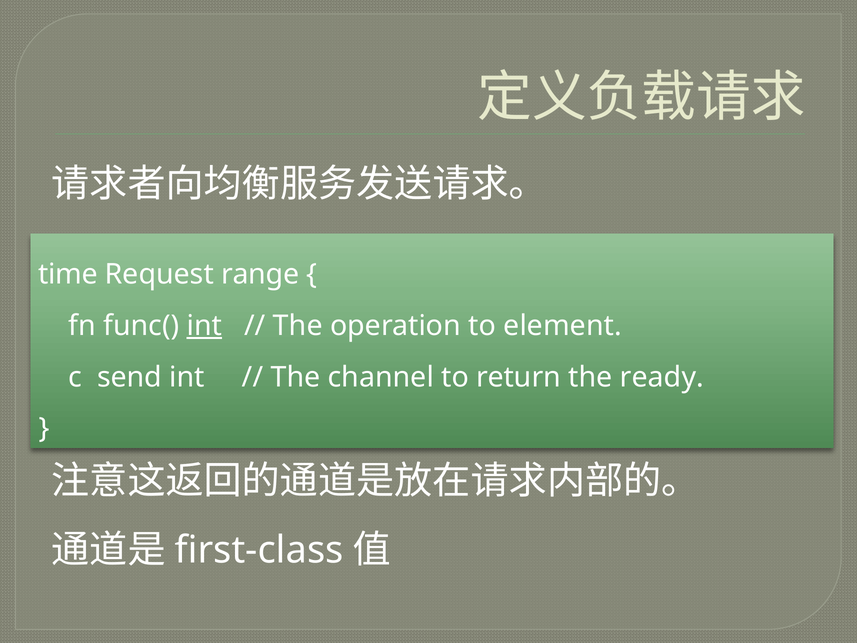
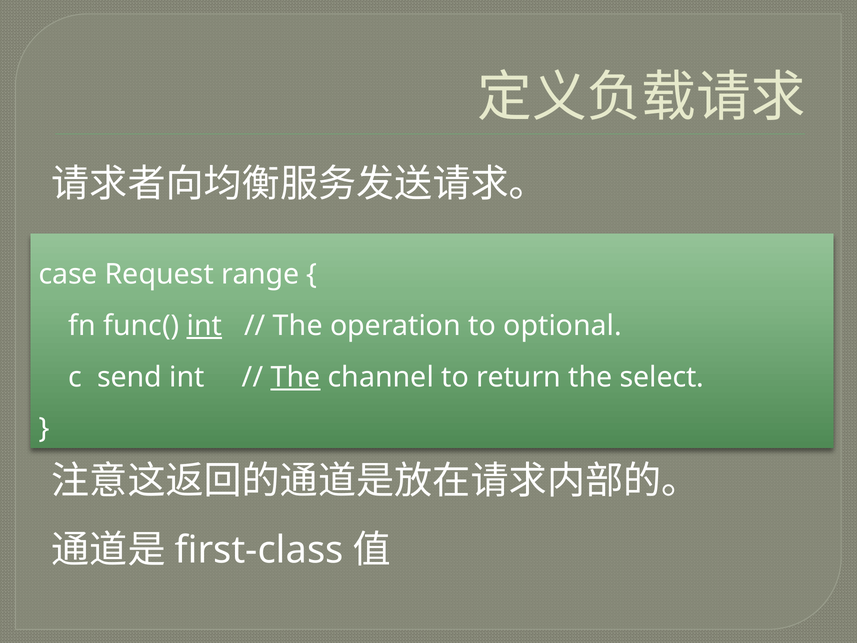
time: time -> case (68, 274)
element: element -> optional (563, 326)
The underline: none -> present (295, 377)
ready: ready -> select (662, 377)
